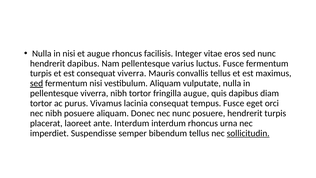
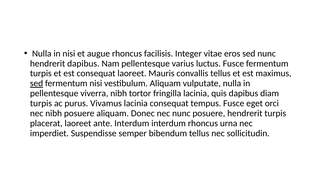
consequat viverra: viverra -> laoreet (132, 73)
fringilla augue: augue -> lacinia (196, 93)
tortor: tortor -> turpis (41, 103)
sollicitudin underline: present -> none (248, 133)
